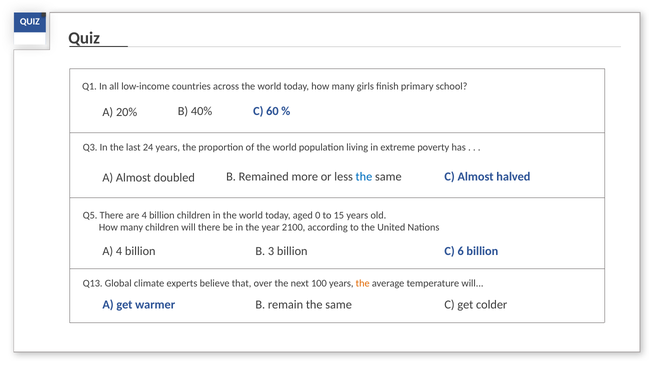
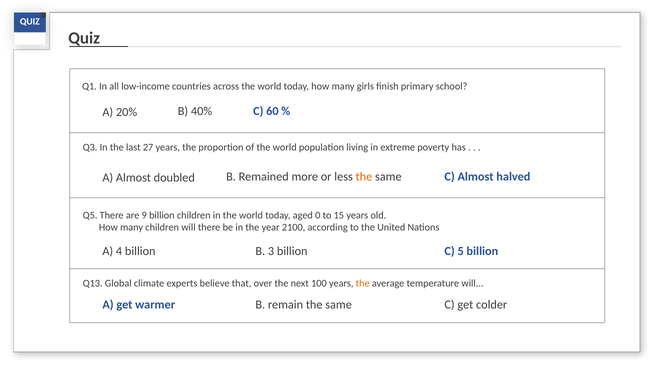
24: 24 -> 27 (148, 147)
the colour: blue -> orange (364, 176)
are 4: 4 -> 9 (144, 215)
6: 6 -> 5 (461, 251)
